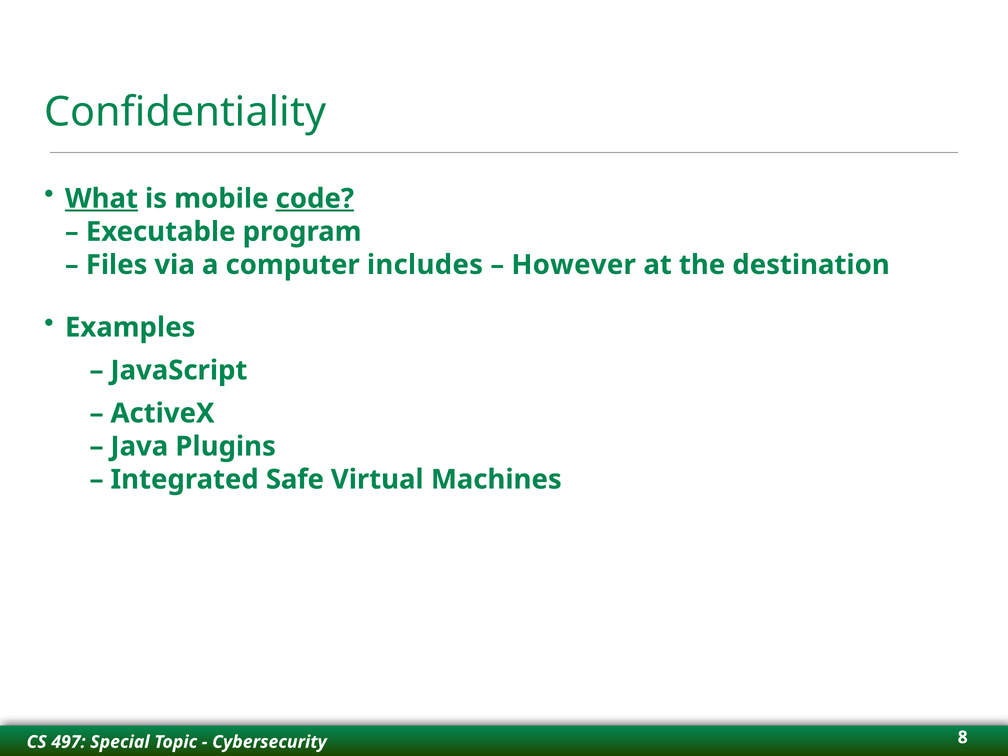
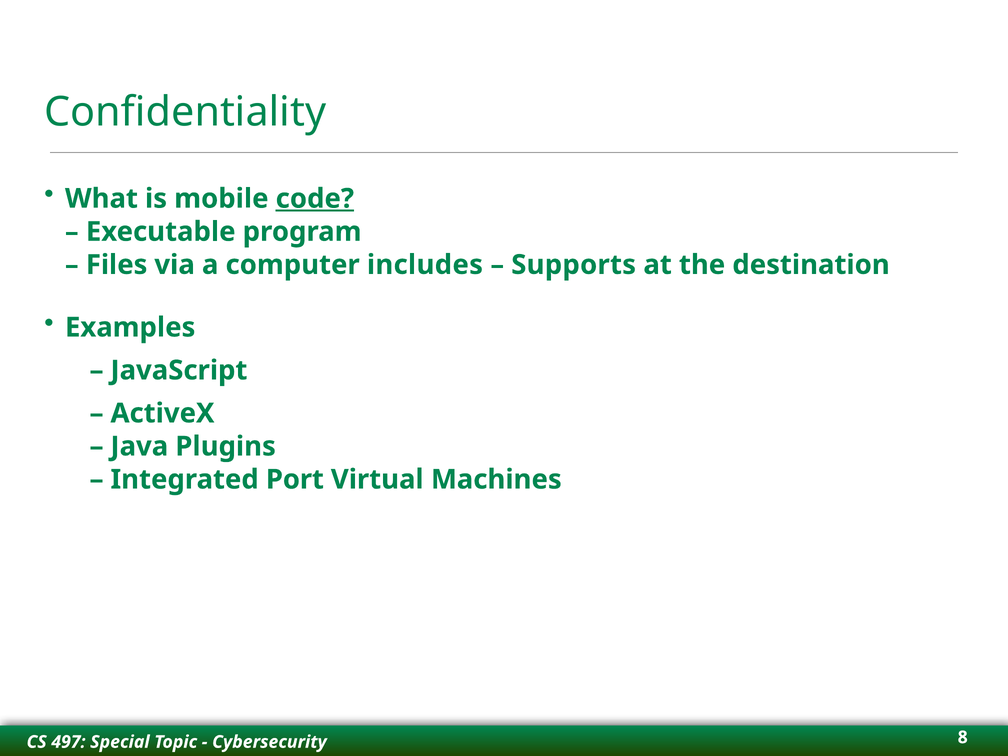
What underline: present -> none (101, 199)
However: However -> Supports (574, 265)
Safe: Safe -> Port (295, 479)
